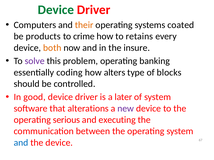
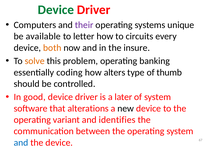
their colour: orange -> purple (84, 25)
coated: coated -> unique (181, 25)
products: products -> available (43, 36)
crime: crime -> letter (84, 36)
retains: retains -> circuits (139, 36)
solve colour: purple -> orange (35, 61)
blocks: blocks -> thumb (169, 73)
new colour: purple -> black (126, 109)
serious: serious -> variant (66, 120)
executing: executing -> identifies (117, 120)
